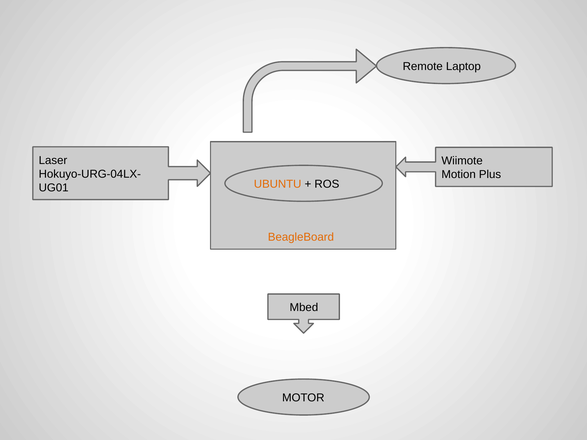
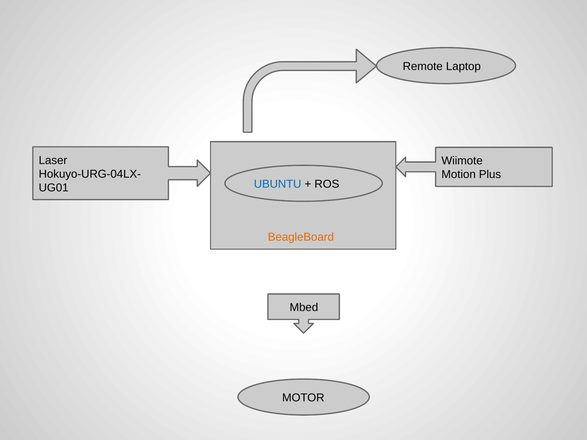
UBUNTU colour: orange -> blue (278, 184)
